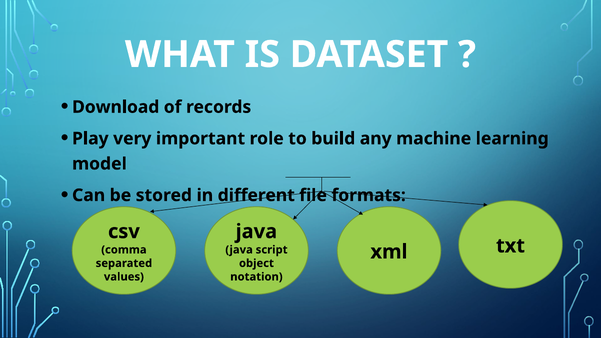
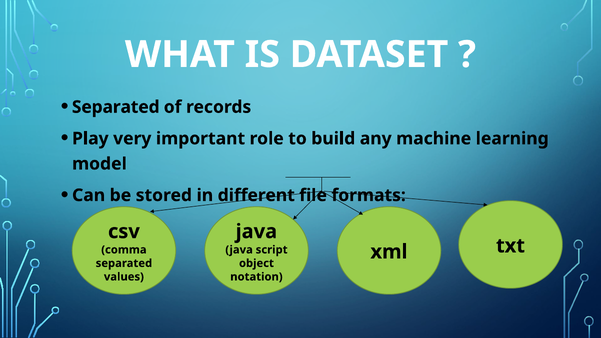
Download: Download -> Separated (116, 107)
